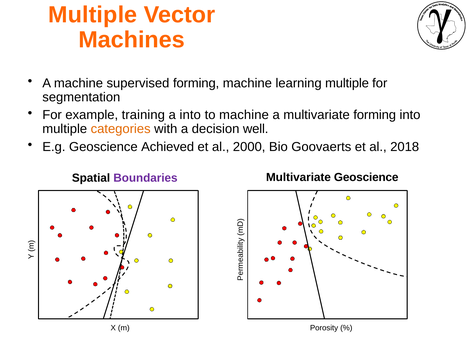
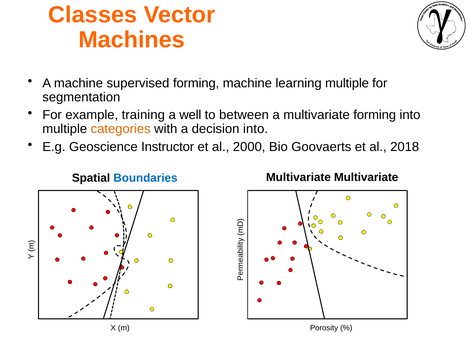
Multiple: Multiple -> Classes (93, 15)
a into: into -> well (190, 115)
to machine: machine -> between (244, 115)
decision well: well -> into (256, 129)
Achieved: Achieved -> Instructor (168, 147)
Multivariate Geoscience: Geoscience -> Multivariate (366, 177)
Boundaries colour: purple -> blue (145, 178)
